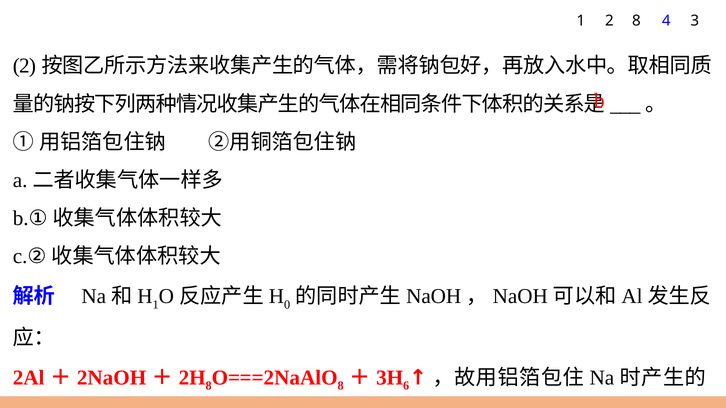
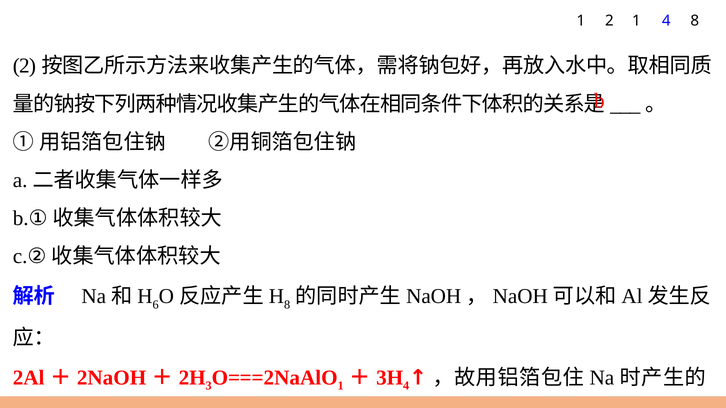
2 8: 8 -> 1 (636, 21)
4 3: 3 -> 8 (695, 21)
1: 1 -> 6 (156, 305)
0: 0 -> 8 (287, 305)
8: 8 -> 3 (209, 386)
8: 8 -> 1 (341, 386)
6: 6 -> 4 (406, 386)
